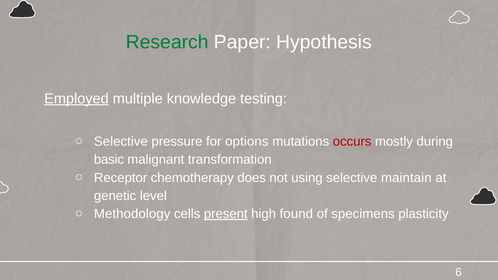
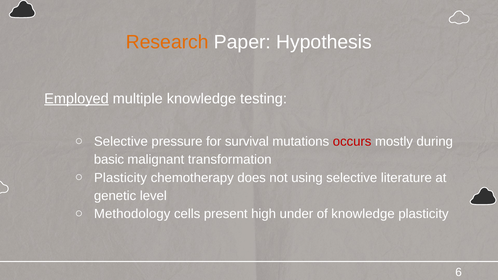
Research colour: green -> orange (167, 42)
options: options -> survival (247, 142)
Receptor: Receptor -> Plasticity (121, 178)
maintain: maintain -> literature (406, 178)
present underline: present -> none (226, 214)
found: found -> under (296, 214)
of specimens: specimens -> knowledge (363, 214)
